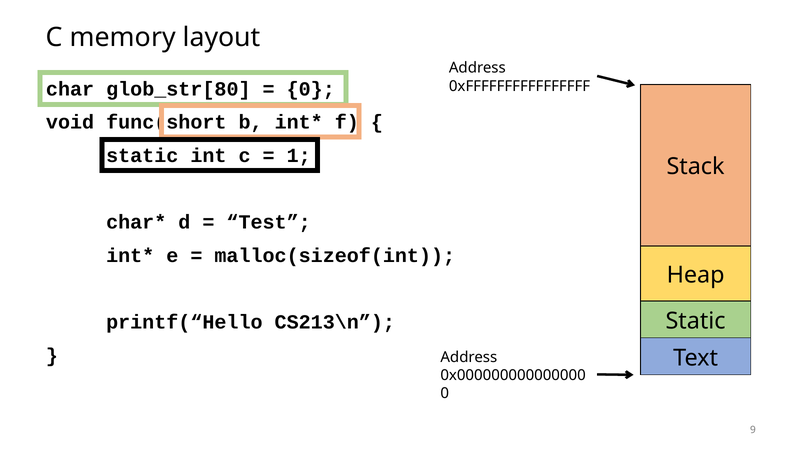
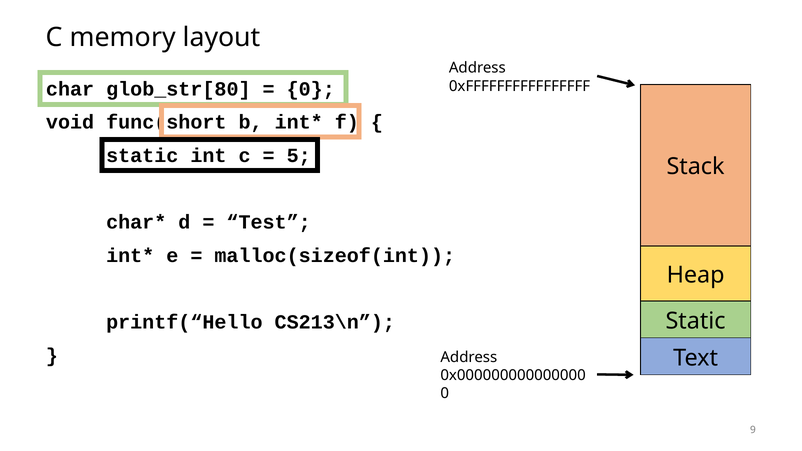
1: 1 -> 5 (299, 156)
